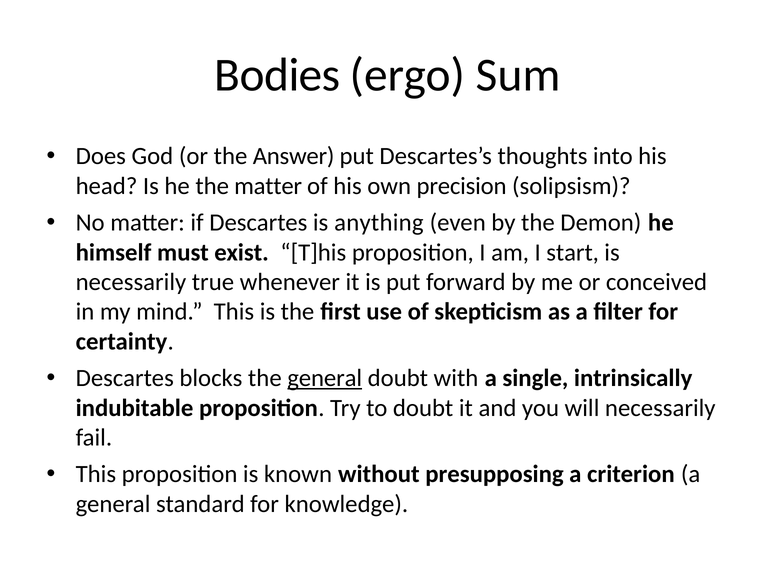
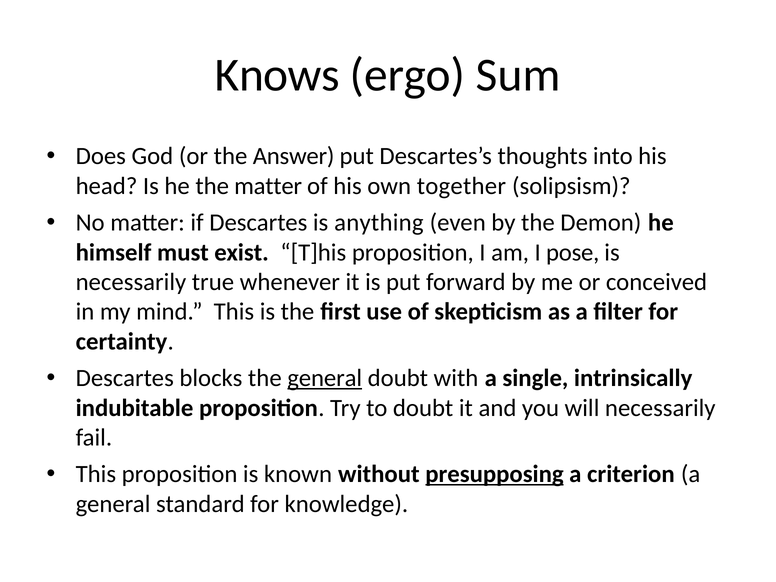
Bodies: Bodies -> Knows (277, 75)
precision: precision -> together (461, 186)
start: start -> pose (573, 252)
presupposing underline: none -> present (495, 474)
